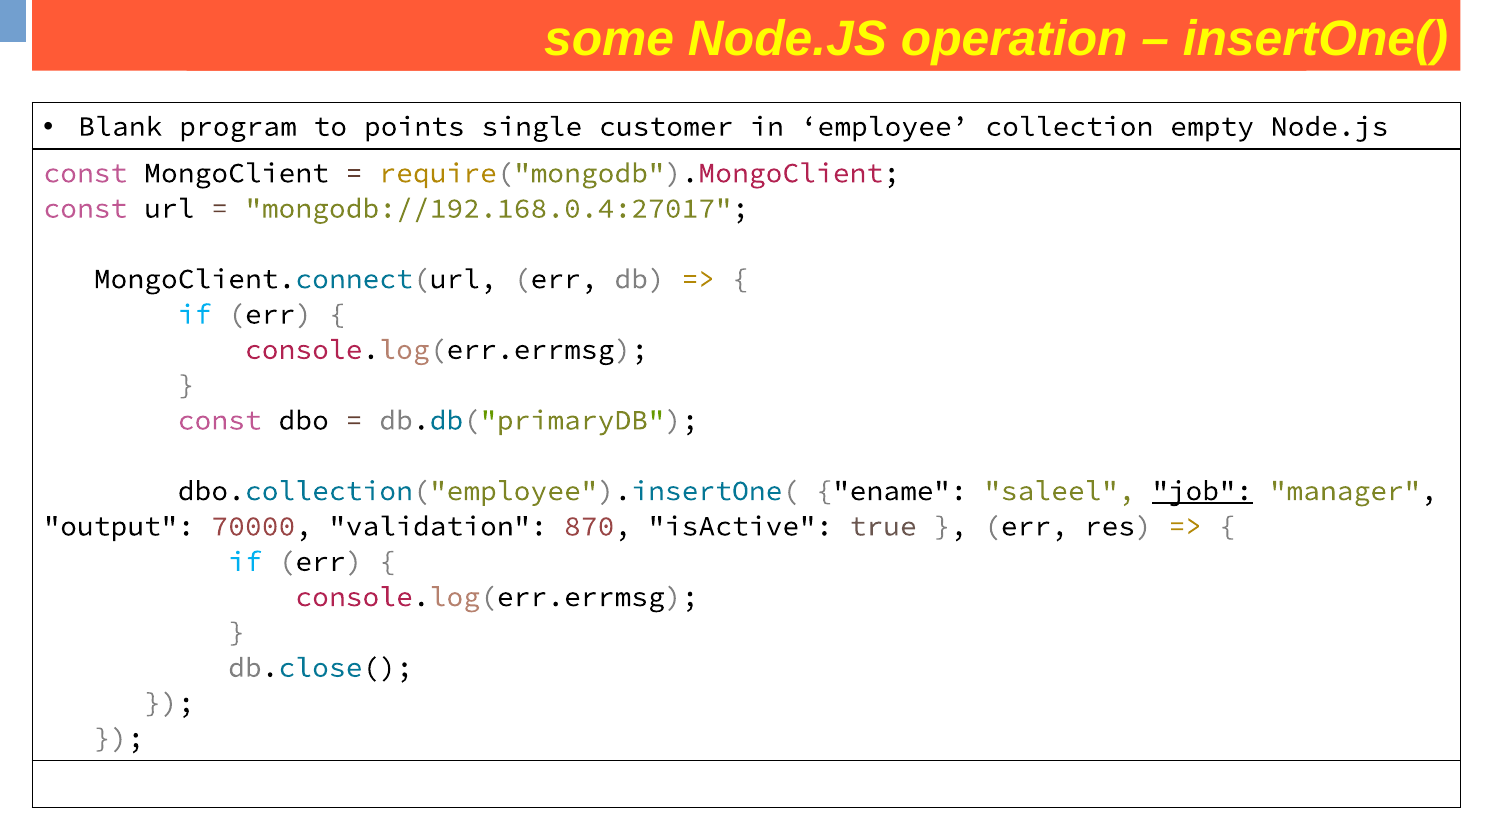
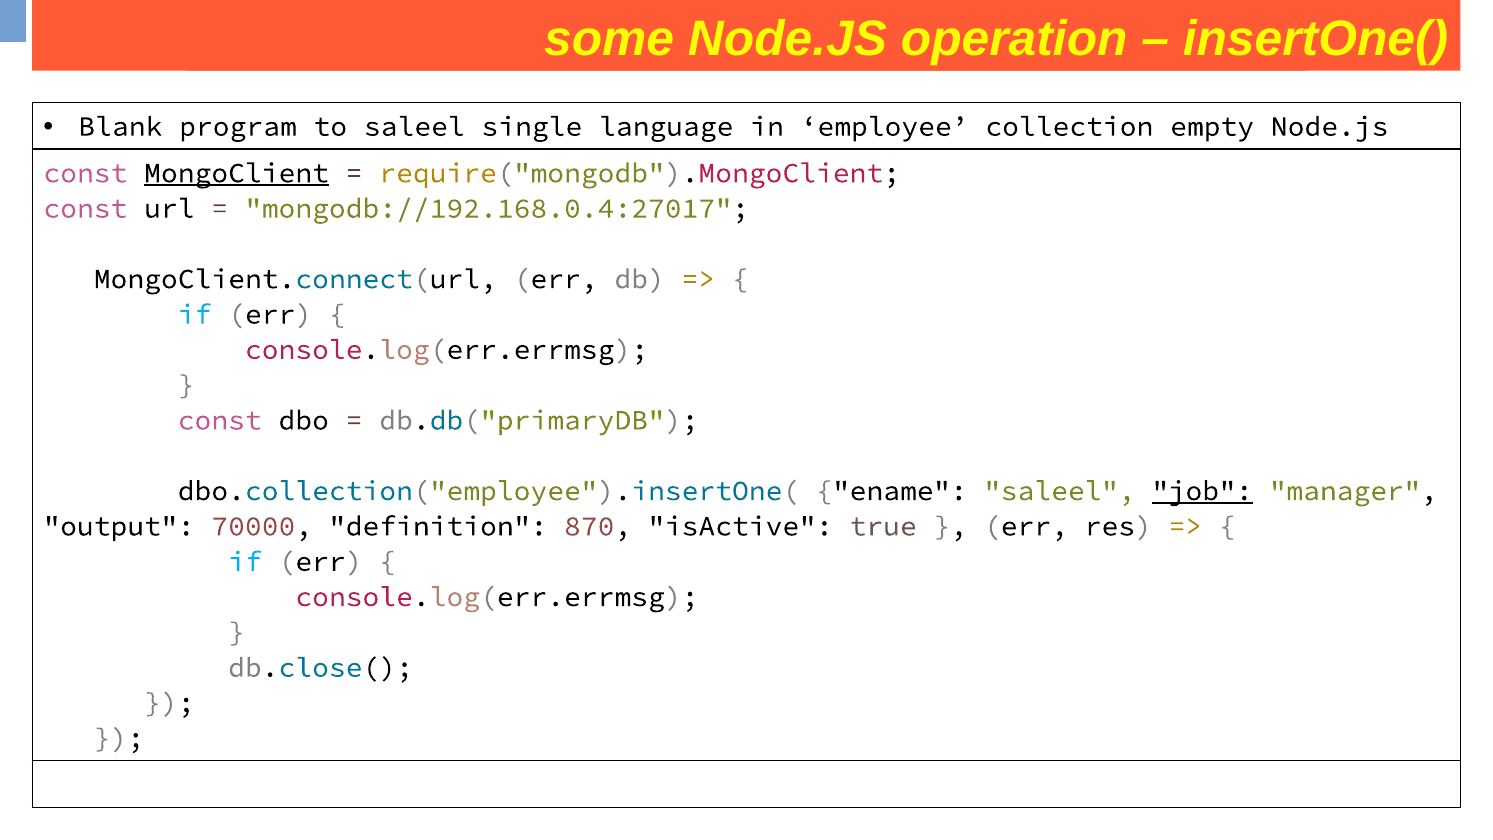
to points: points -> saleel (414, 126)
customer: customer -> language (666, 126)
MongoClient underline: none -> present (237, 173)
validation: validation -> definition (438, 526)
